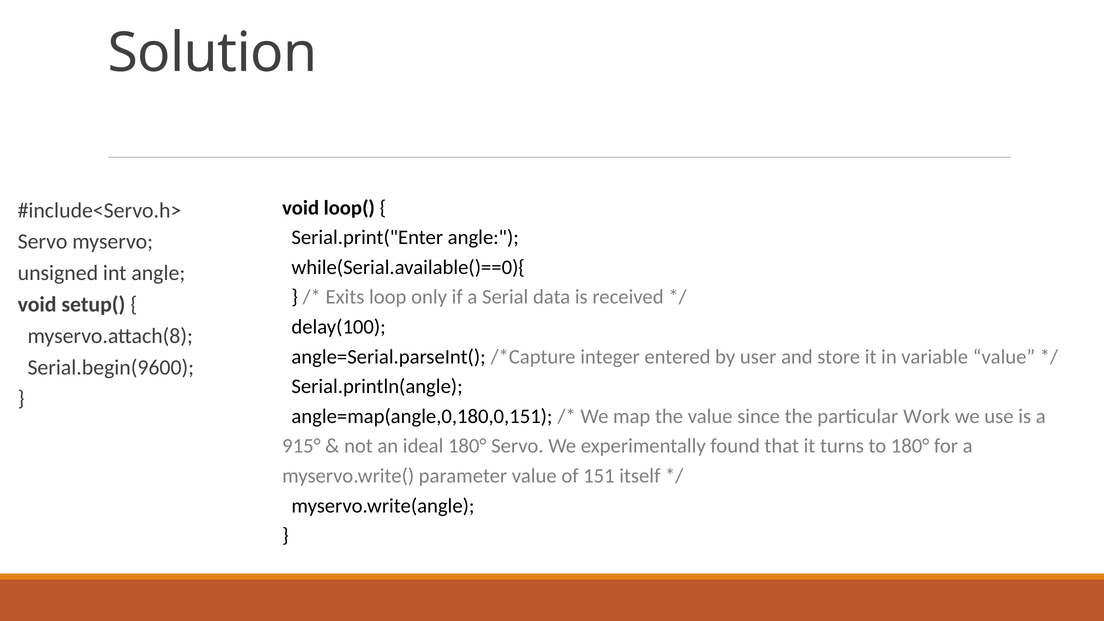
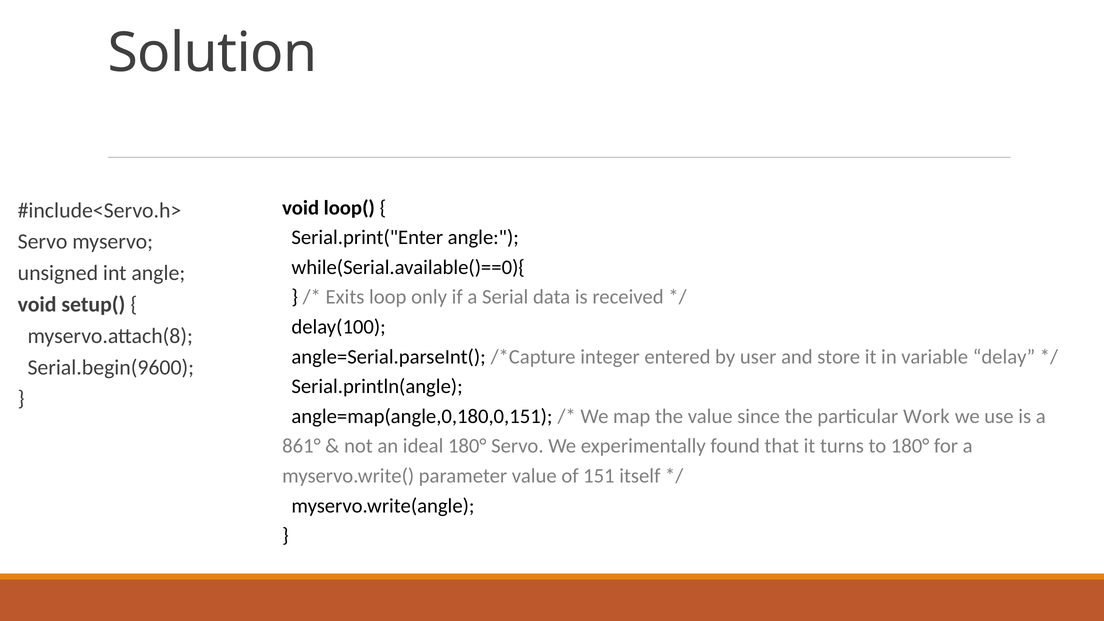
variable value: value -> delay (1004, 357)
915°: 915° -> 861° (301, 446)
